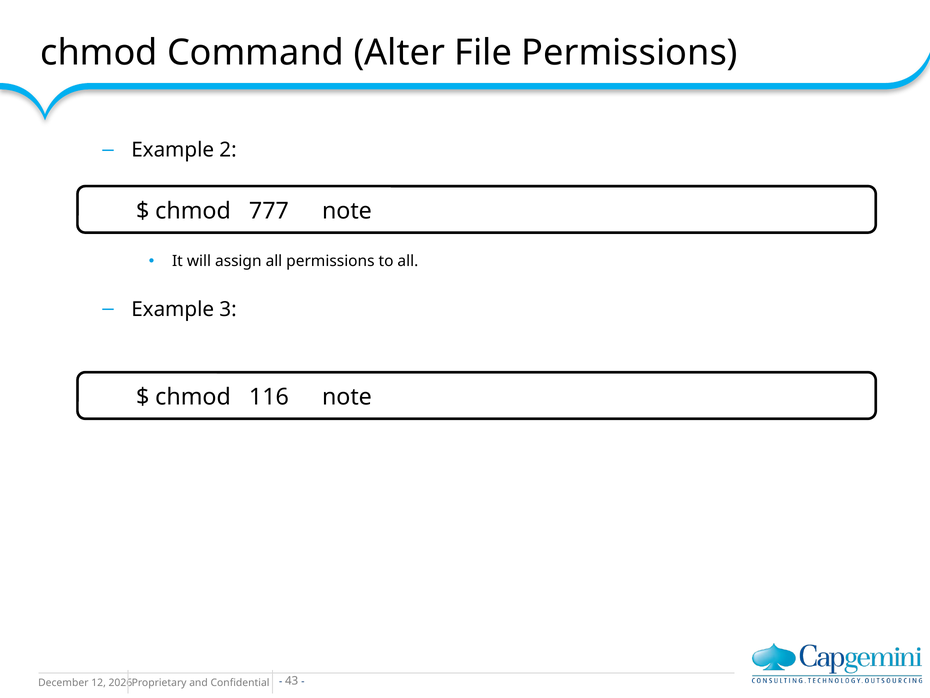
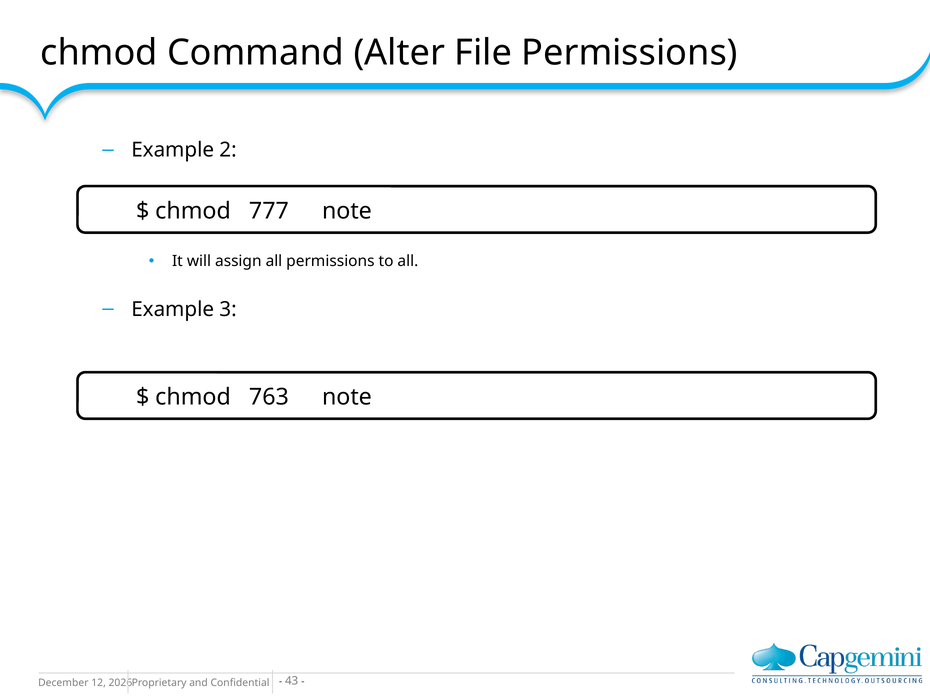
116: 116 -> 763 (269, 397)
